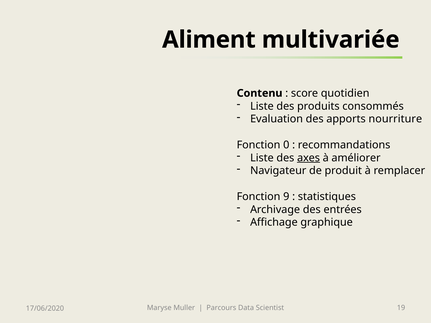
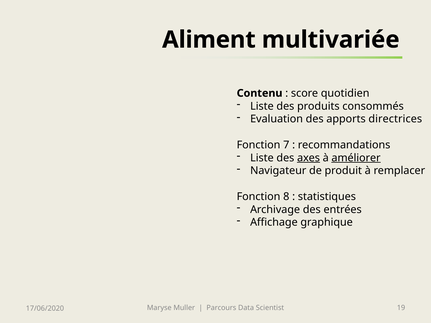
nourriture: nourriture -> directrices (395, 119)
0: 0 -> 7 (286, 145)
améliorer underline: none -> present (356, 158)
9: 9 -> 8 (286, 197)
